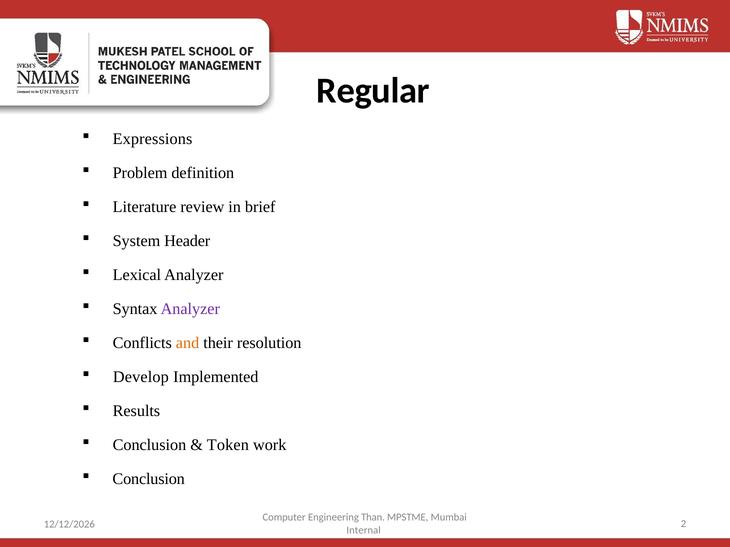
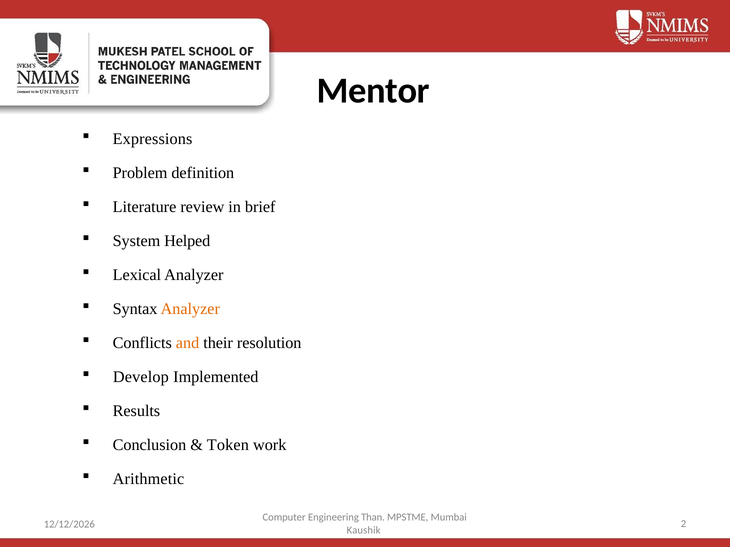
Regular: Regular -> Mentor (373, 91)
Header: Header -> Helped (187, 241)
Analyzer colour: purple -> orange (190, 309)
Conclusion: Conclusion -> Arithmetic (148, 480)
Internal: Internal -> Kaushik (364, 530)
